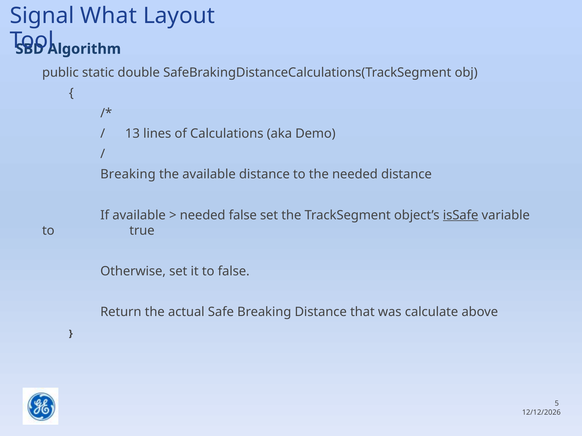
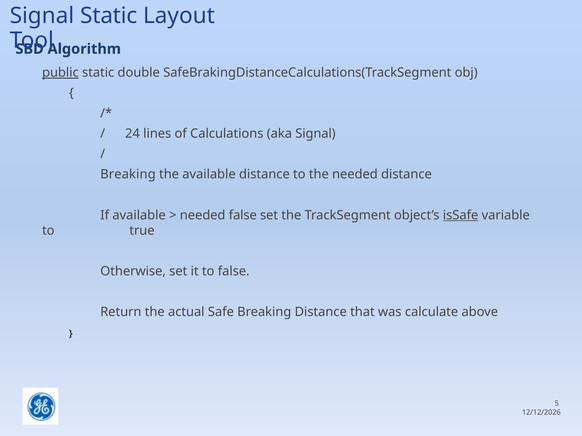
Signal What: What -> Static (109, 16)
public underline: none -> present (60, 73)
13: 13 -> 24 (132, 134)
aka Demo: Demo -> Signal (315, 134)
